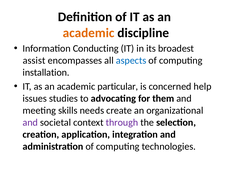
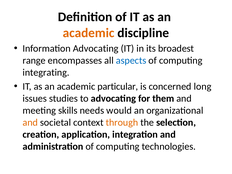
Information Conducting: Conducting -> Advocating (96, 48)
assist: assist -> range (34, 60)
installation: installation -> integrating (46, 72)
help: help -> long (203, 86)
create: create -> would (119, 110)
and colour: purple -> orange (30, 122)
through colour: purple -> orange (122, 122)
